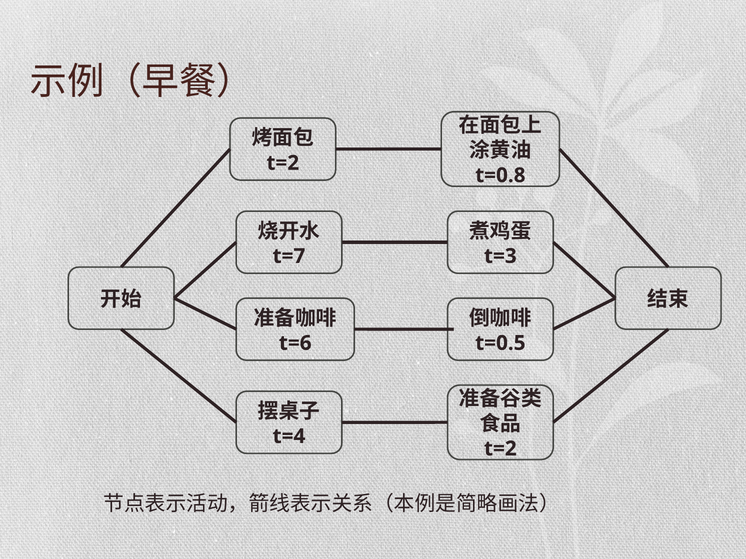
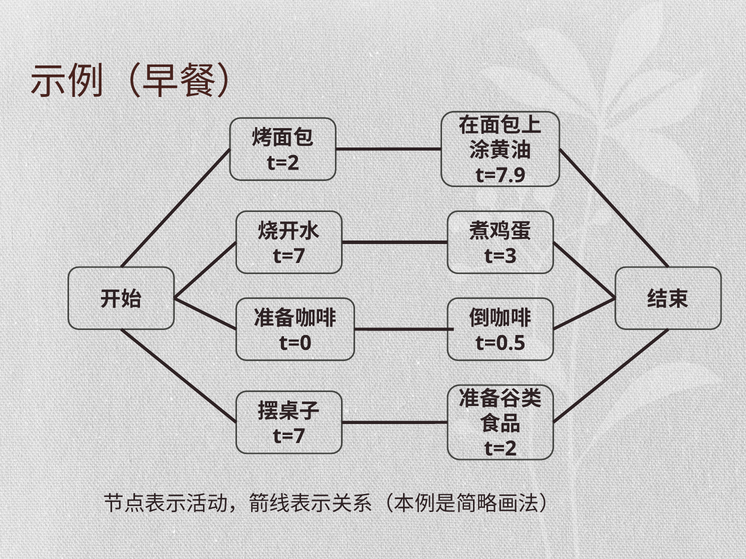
t=0.8: t=0.8 -> t=7.9 (500, 175)
t=6: t=6 -> t=0 (295, 343)
t=4: t=4 -> t=7 (289, 437)
